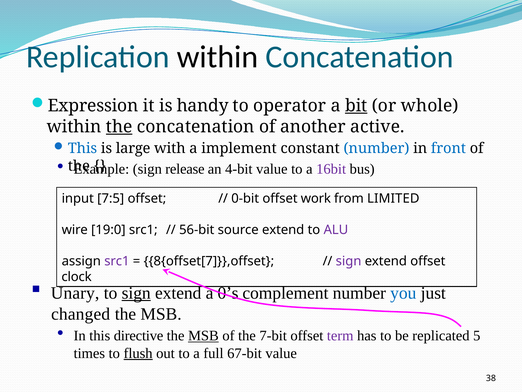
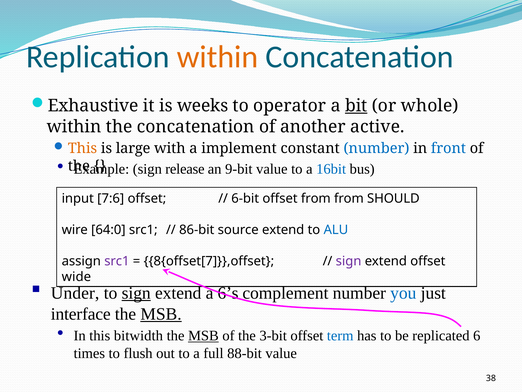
within colour: black -> orange (218, 57)
Expression: Expression -> Exhaustive (93, 106)
handy: handy -> weeks (203, 106)
the underline: present -> none (119, 127)
This colour: blue -> orange (82, 148)
4-bit: 4-bit -> 9-bit (239, 169)
16bit colour: purple -> blue (331, 169)
7:5: 7:5 -> 7:6 (111, 198)
0-bit: 0-bit -> 6-bit (245, 198)
offset work: work -> from (316, 198)
LIMITED: LIMITED -> SHOULD (393, 198)
19:0: 19:0 -> 64:0 (108, 230)
56-bit: 56-bit -> 86-bit (197, 230)
ALU colour: purple -> blue (336, 230)
clock: clock -> wide (76, 277)
Unary: Unary -> Under (75, 293)
0’s: 0’s -> 6’s (228, 293)
changed: changed -> interface (81, 314)
MSB underline: none -> present (161, 314)
directive: directive -> bitwidth (138, 335)
7-bit: 7-bit -> 3-bit (273, 335)
term colour: purple -> blue (340, 335)
5: 5 -> 6 (477, 335)
flush underline: present -> none (138, 353)
67-bit: 67-bit -> 88-bit (244, 353)
